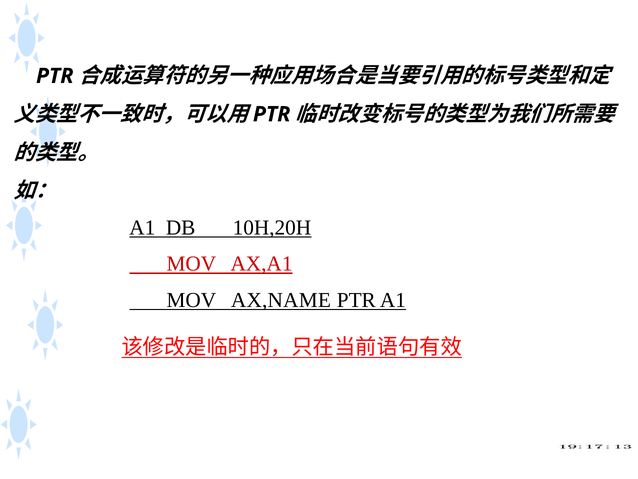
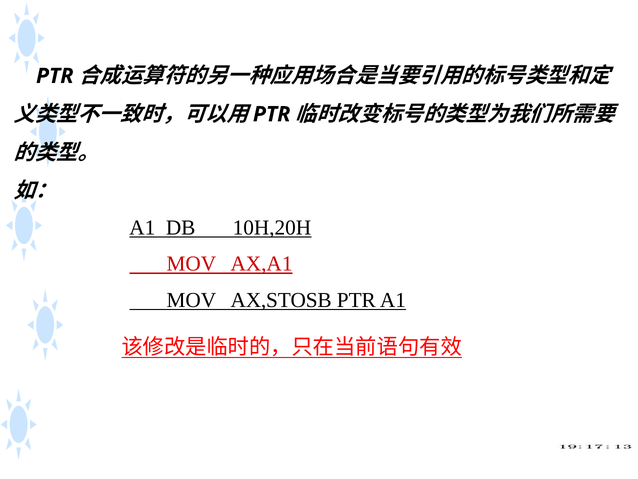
AX,NAME: AX,NAME -> AX,STOSB (281, 300)
